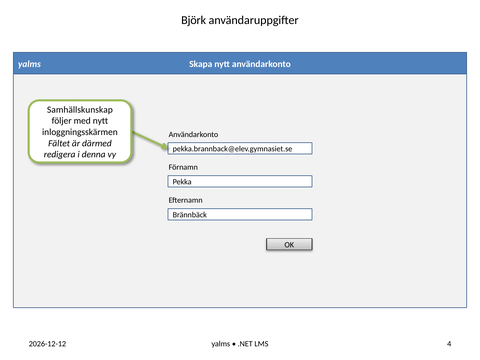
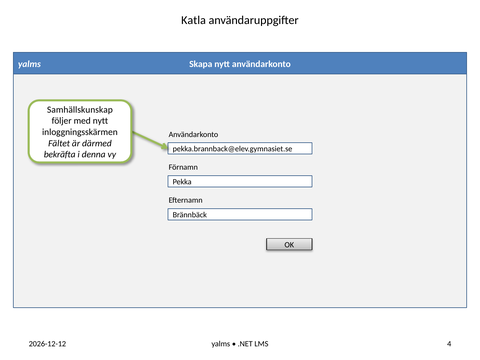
Björk: Björk -> Katla (194, 20)
redigera: redigera -> bekräfta (60, 154)
